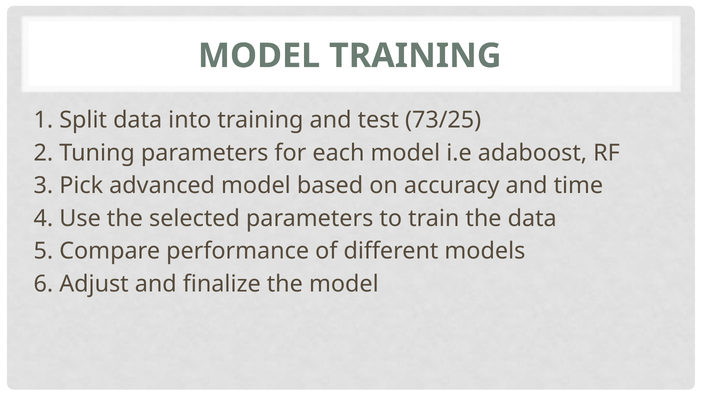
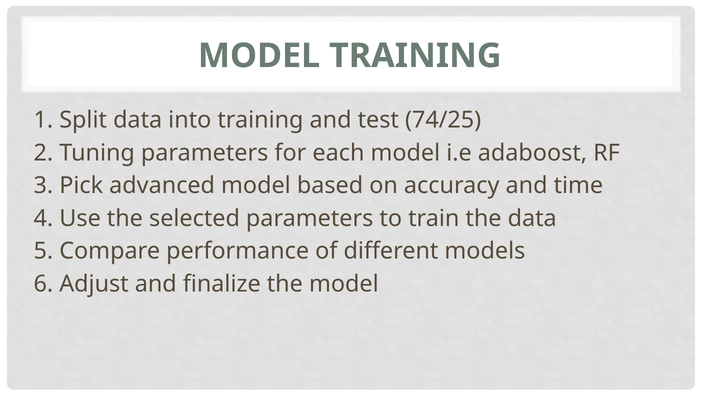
73/25: 73/25 -> 74/25 (443, 120)
